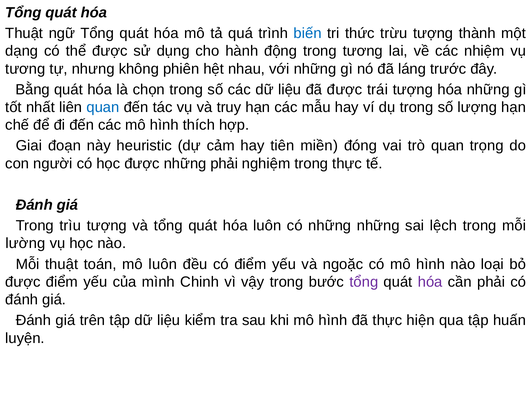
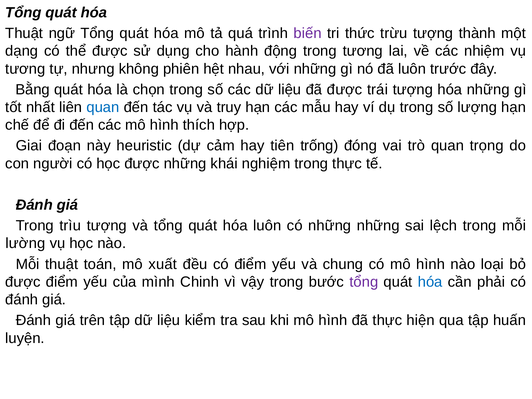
biến colour: blue -> purple (308, 33)
đã láng: láng -> luôn (412, 69)
miền: miền -> trống (319, 146)
những phải: phải -> khái (224, 164)
mô luôn: luôn -> xuất (163, 264)
ngoặc: ngoặc -> chung (343, 264)
hóa colour: purple -> blue (430, 282)
